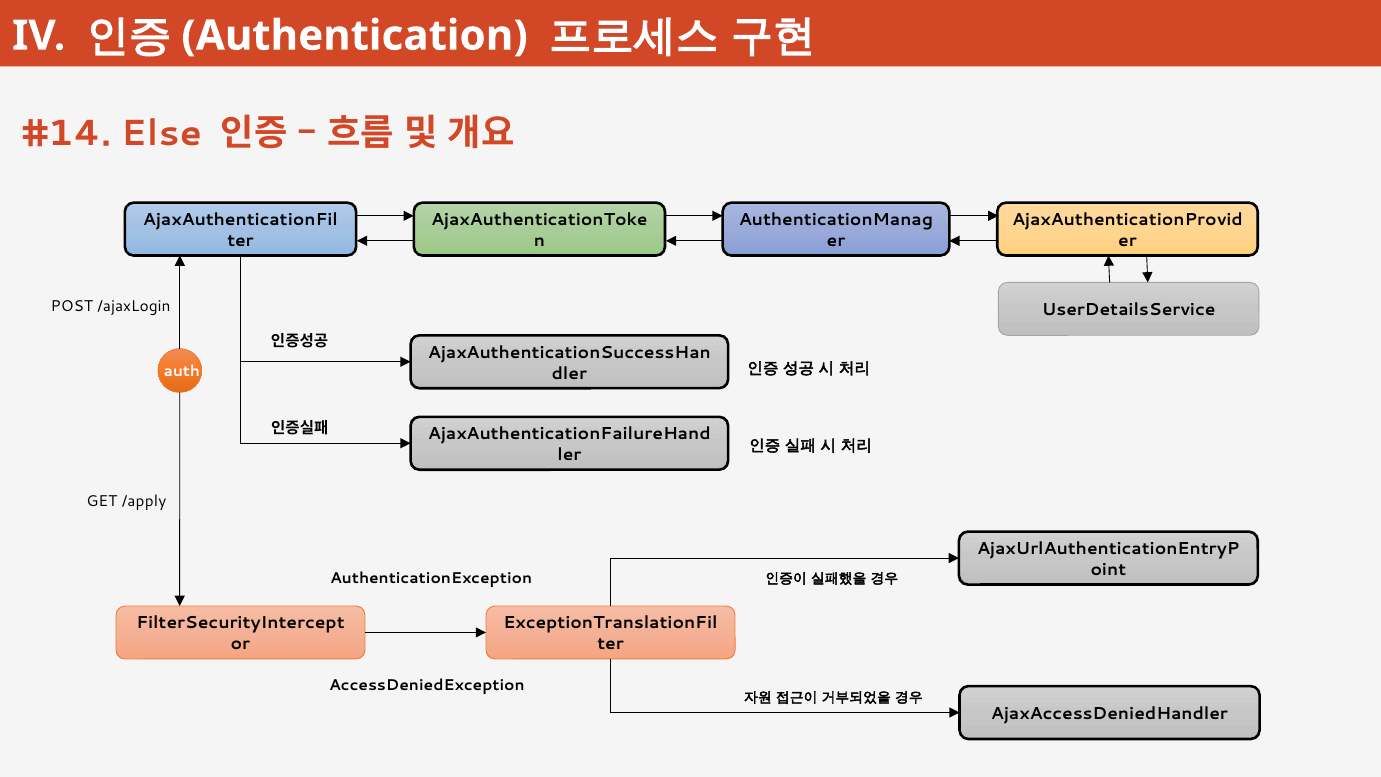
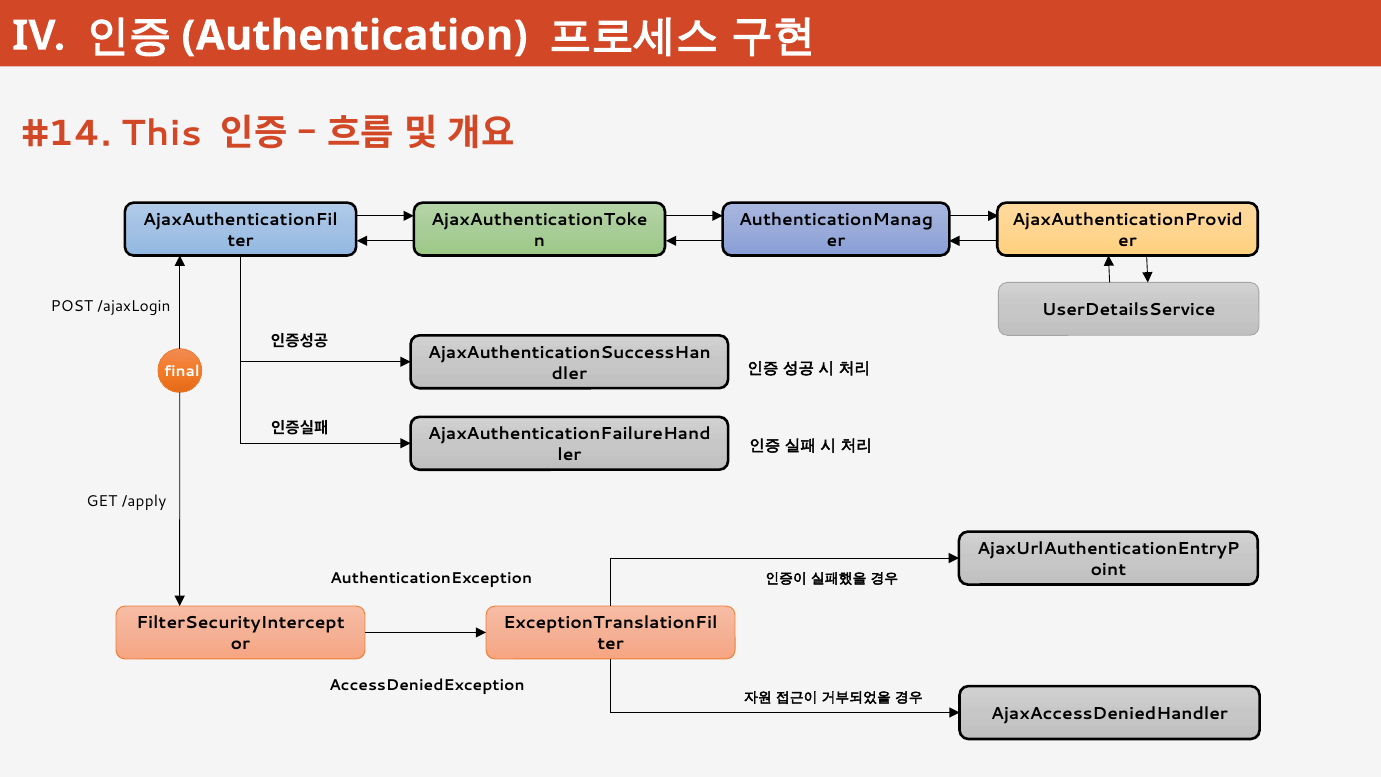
Else: Else -> This (161, 134)
auth: auth -> final (182, 371)
